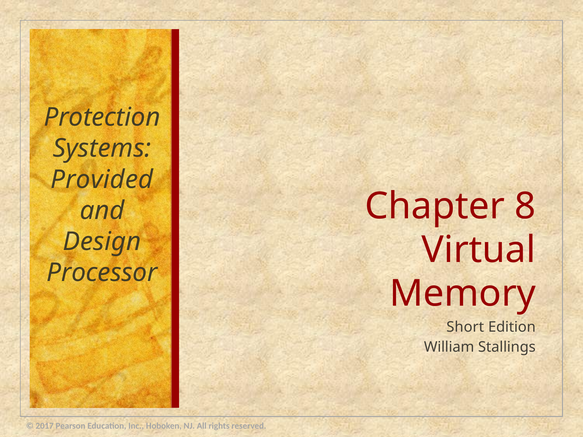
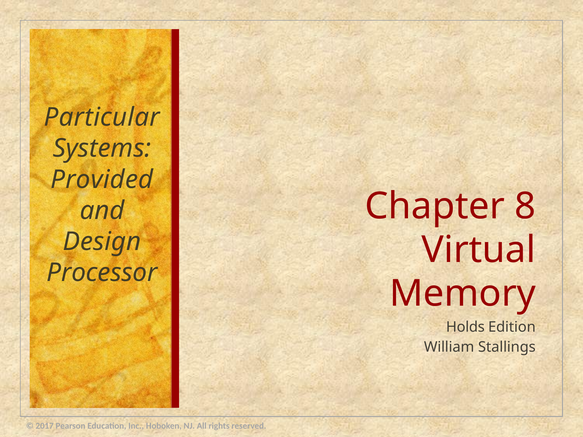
Protection: Protection -> Particular (102, 117)
Short: Short -> Holds (465, 327)
